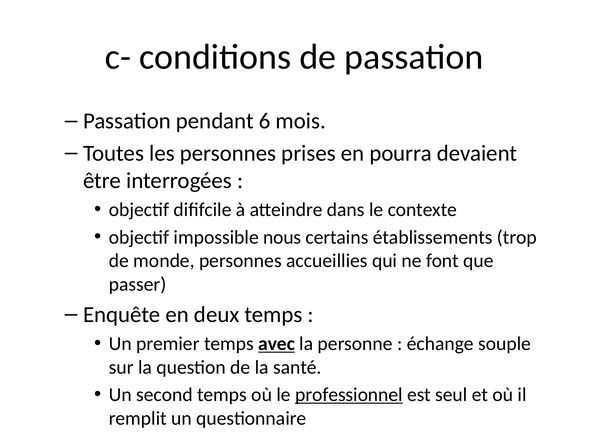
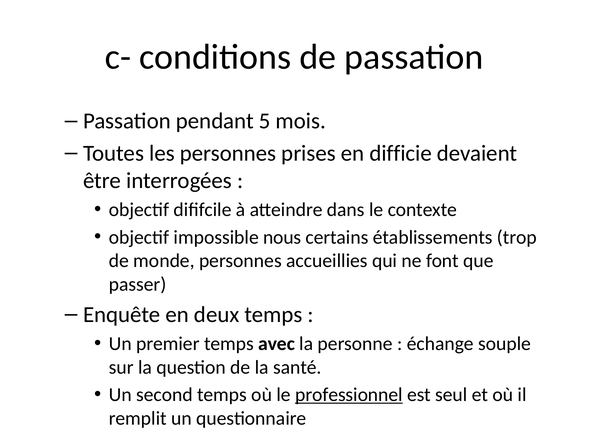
6: 6 -> 5 (265, 121)
pourra: pourra -> difficie (401, 153)
avec underline: present -> none (277, 344)
